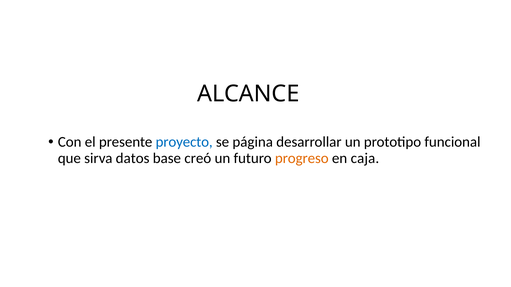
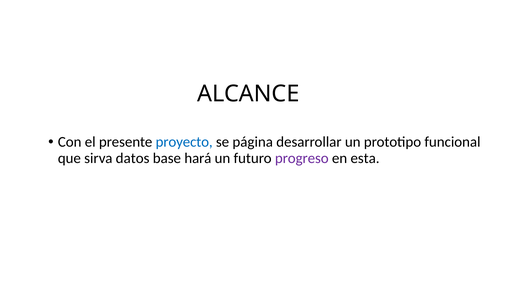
creó: creó -> hará (198, 158)
progreso colour: orange -> purple (302, 158)
caja: caja -> esta (365, 158)
